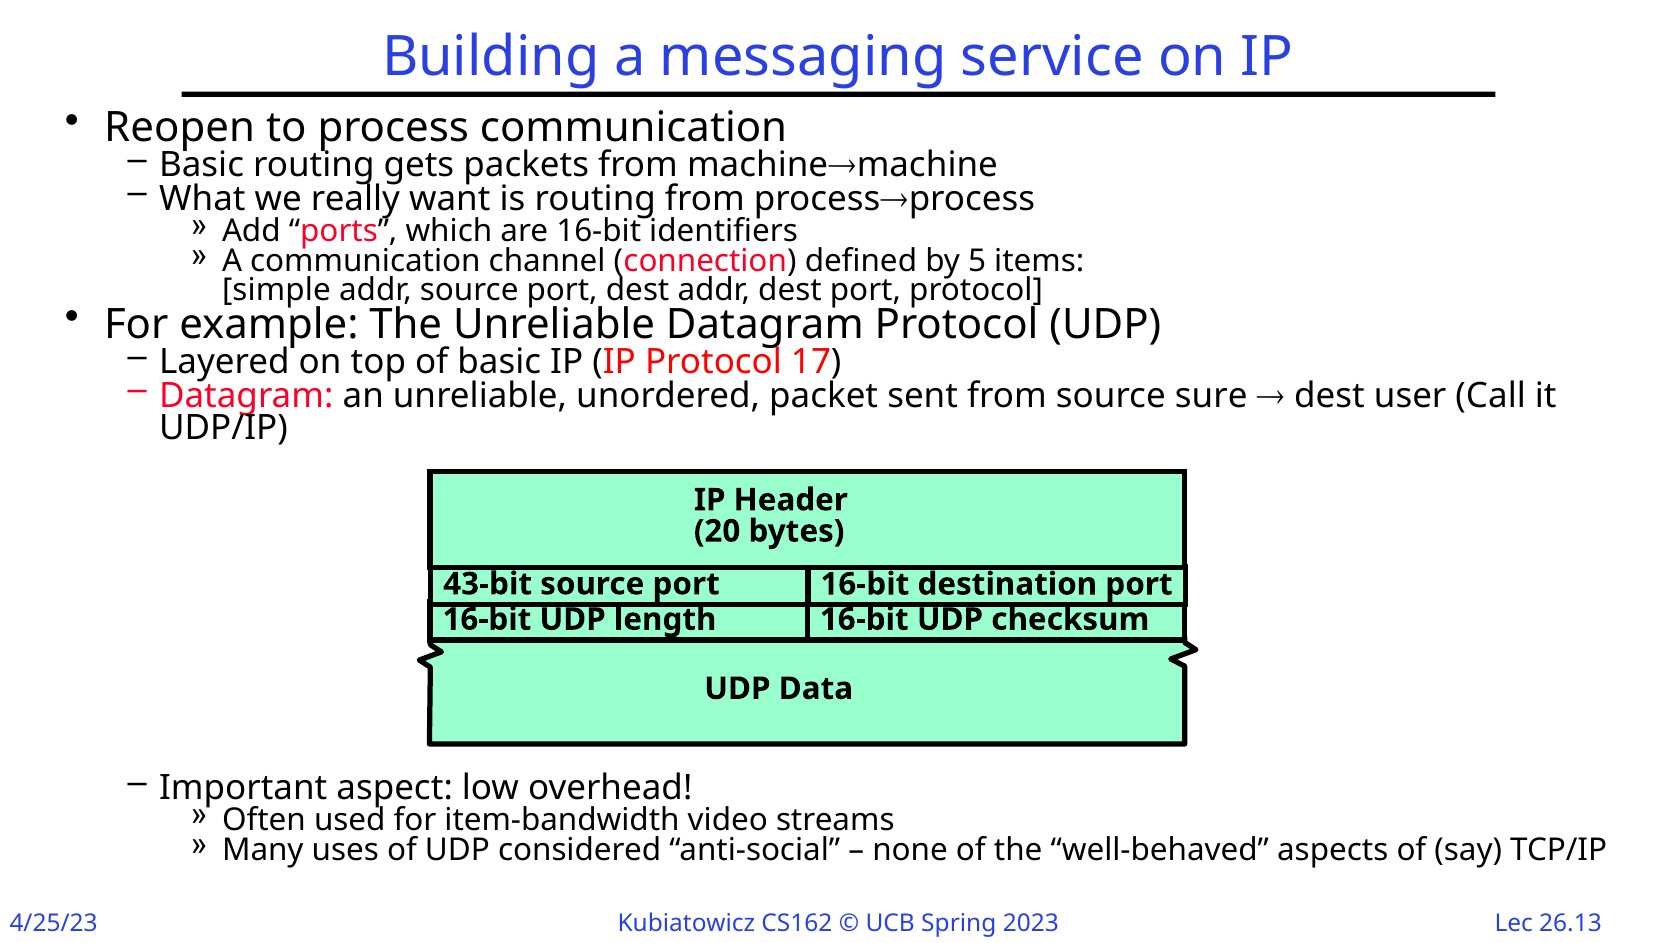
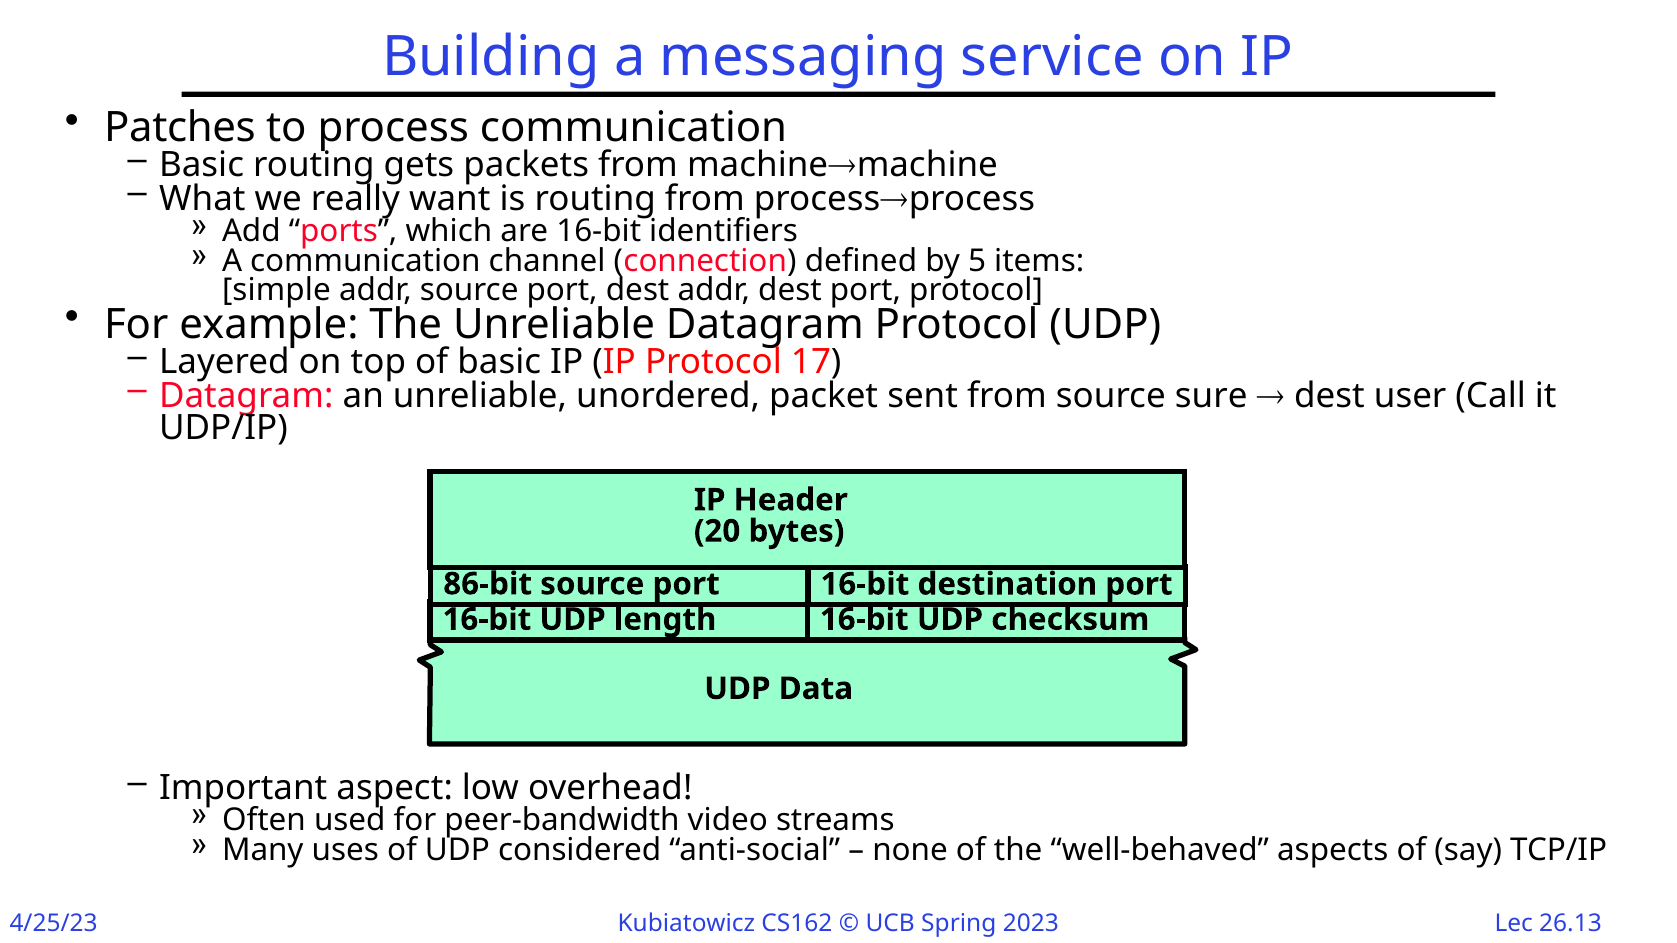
Reopen: Reopen -> Patches (180, 128)
43-bit: 43-bit -> 86-bit (488, 584)
item-bandwidth: item-bandwidth -> peer-bandwidth (562, 820)
